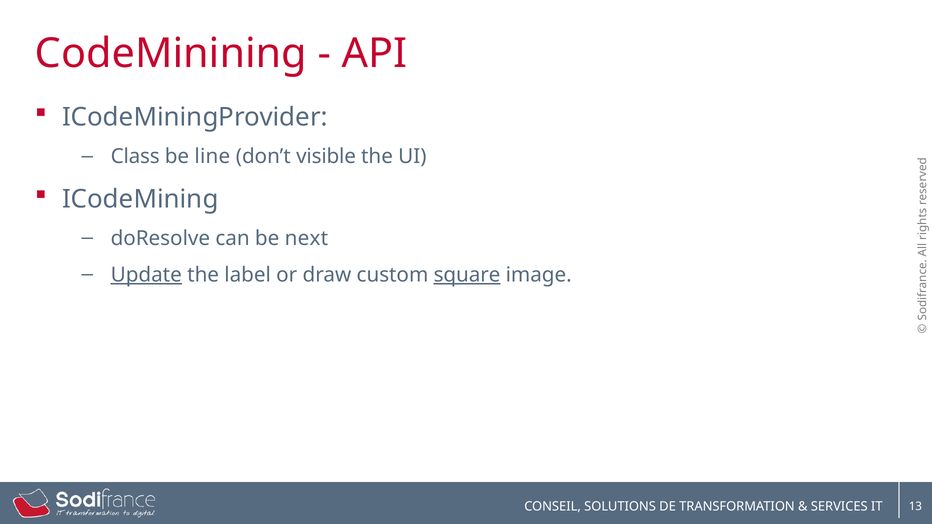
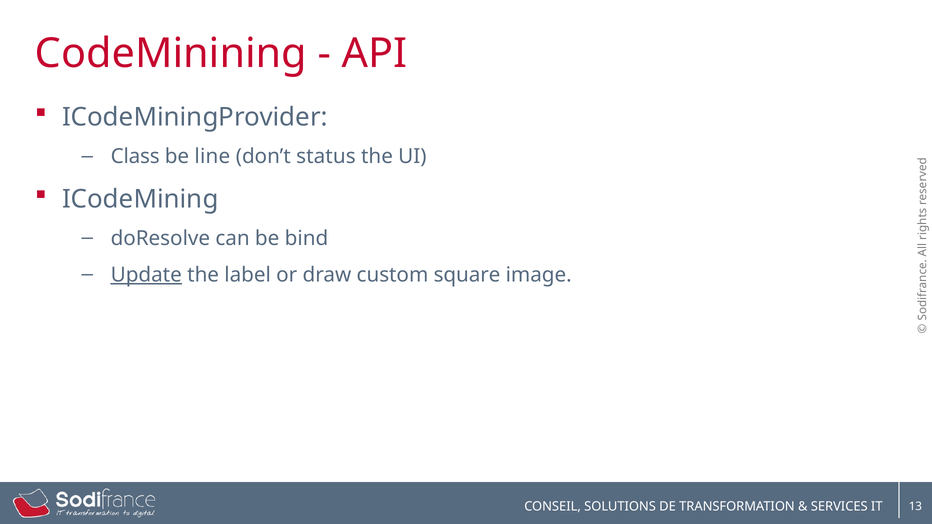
visible: visible -> status (326, 156)
next: next -> bind (307, 238)
square underline: present -> none (467, 275)
